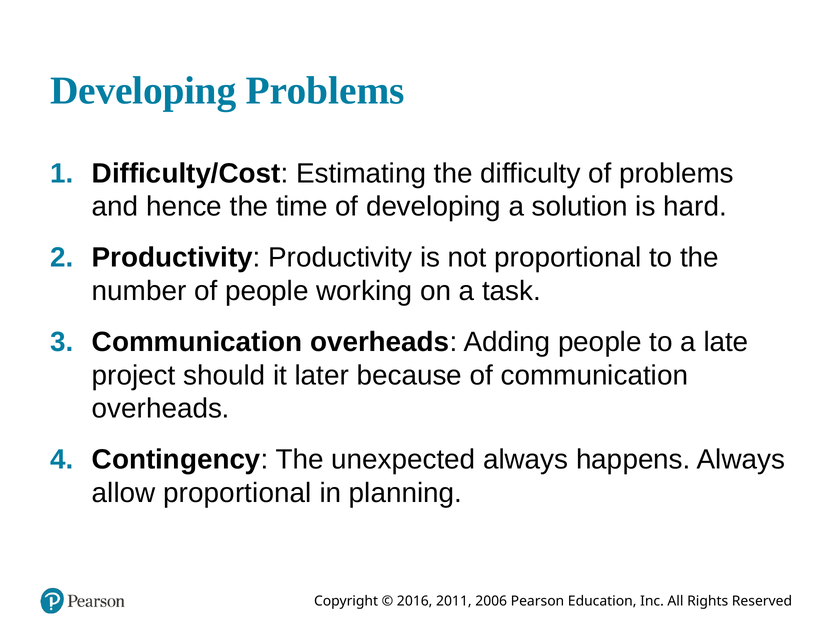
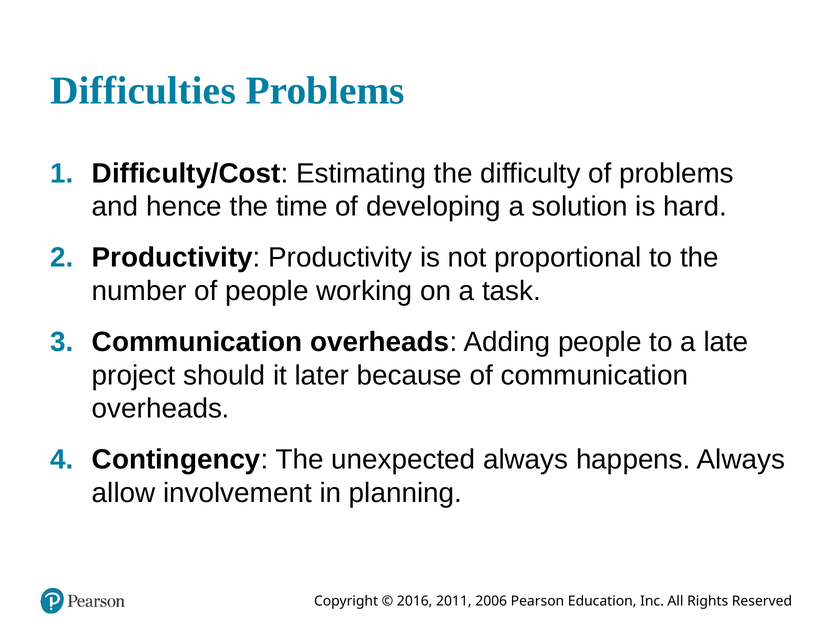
Developing: Developing -> Difficulties (143, 91)
allow proportional: proportional -> involvement (237, 493)
